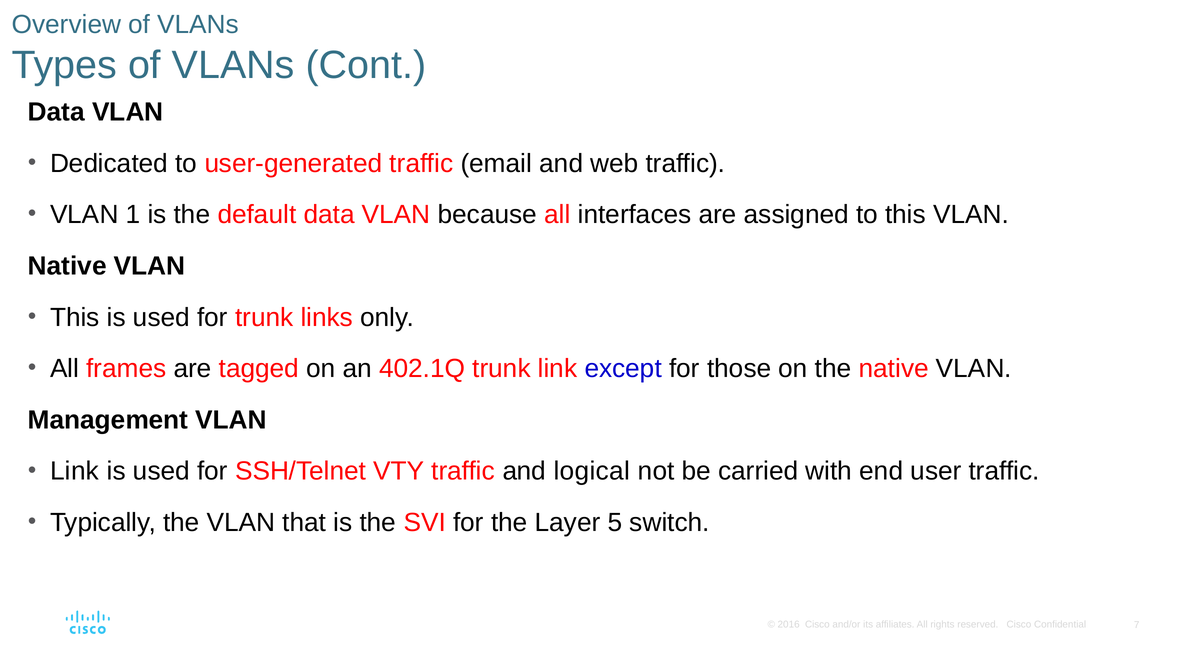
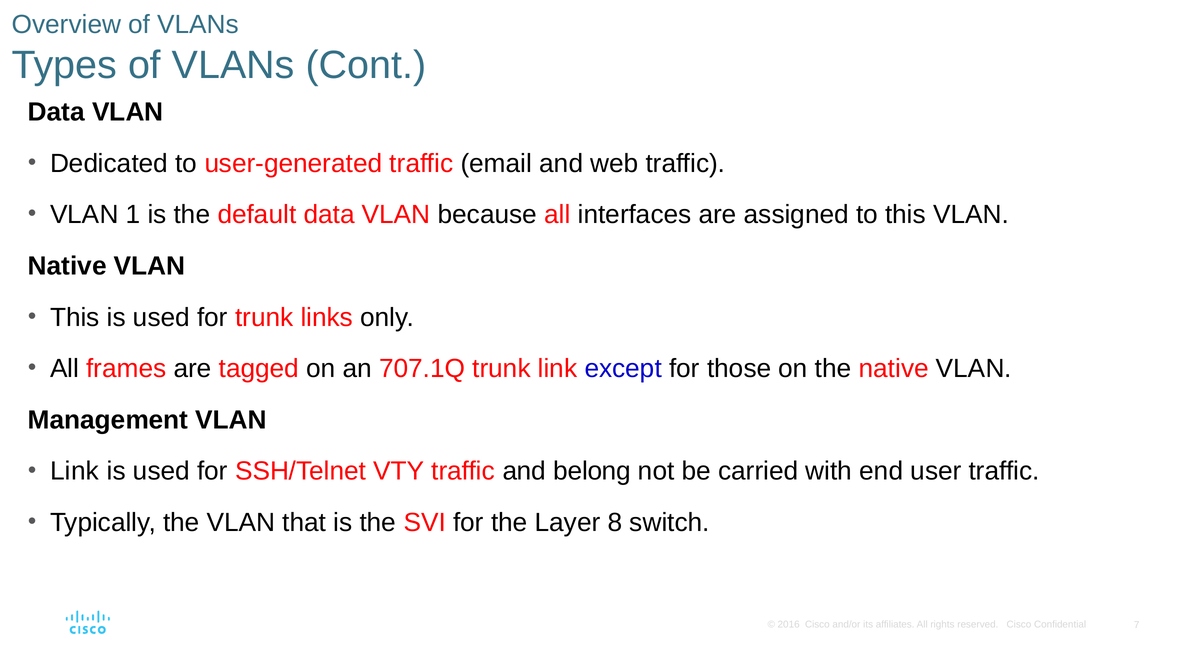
402.1Q: 402.1Q -> 707.1Q (422, 369)
logical: logical -> belong (592, 471)
5: 5 -> 8 (615, 523)
